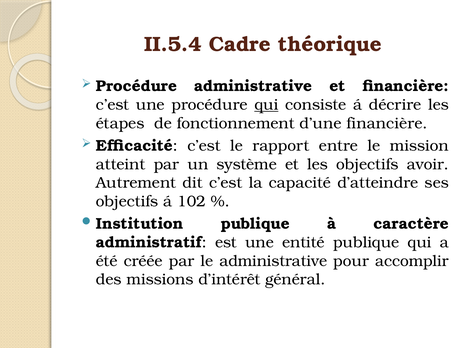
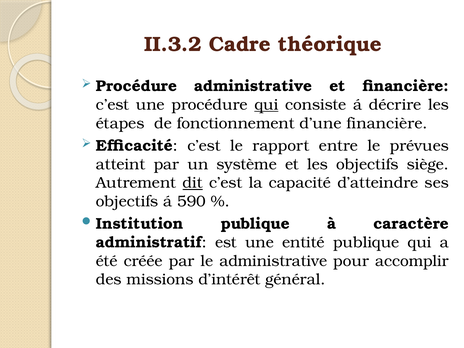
II.5.4: II.5.4 -> II.3.2 (173, 44)
mission: mission -> prévues (419, 146)
avoir: avoir -> siège (428, 164)
dit underline: none -> present (193, 183)
102: 102 -> 590 (192, 201)
